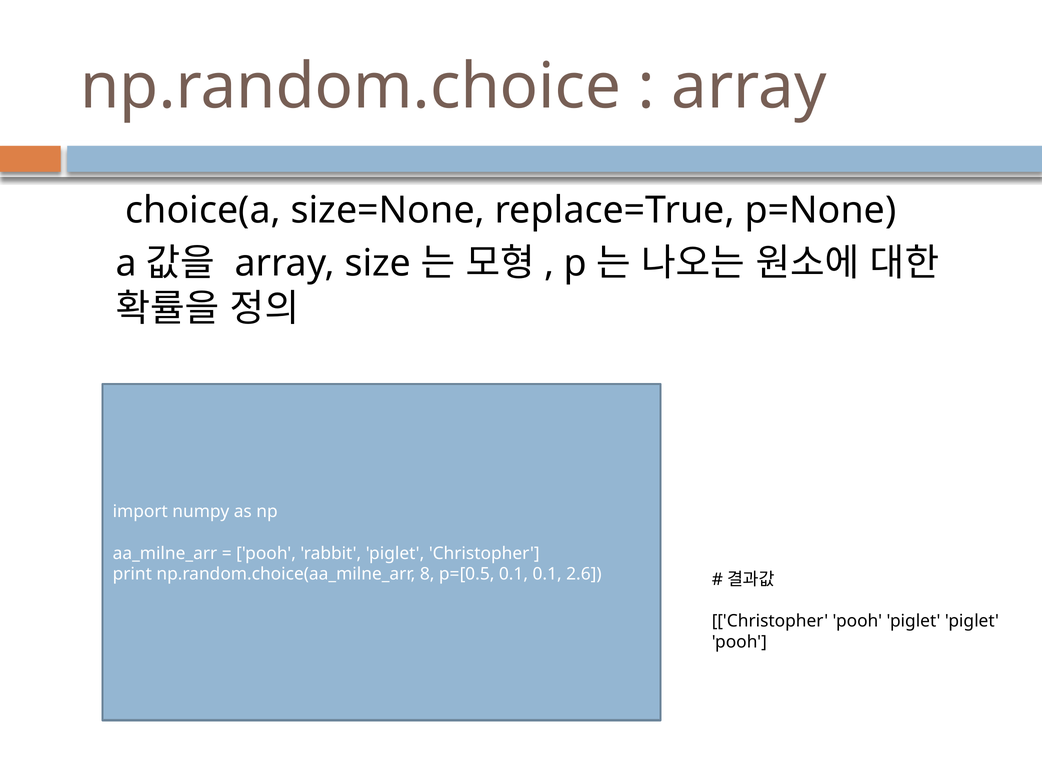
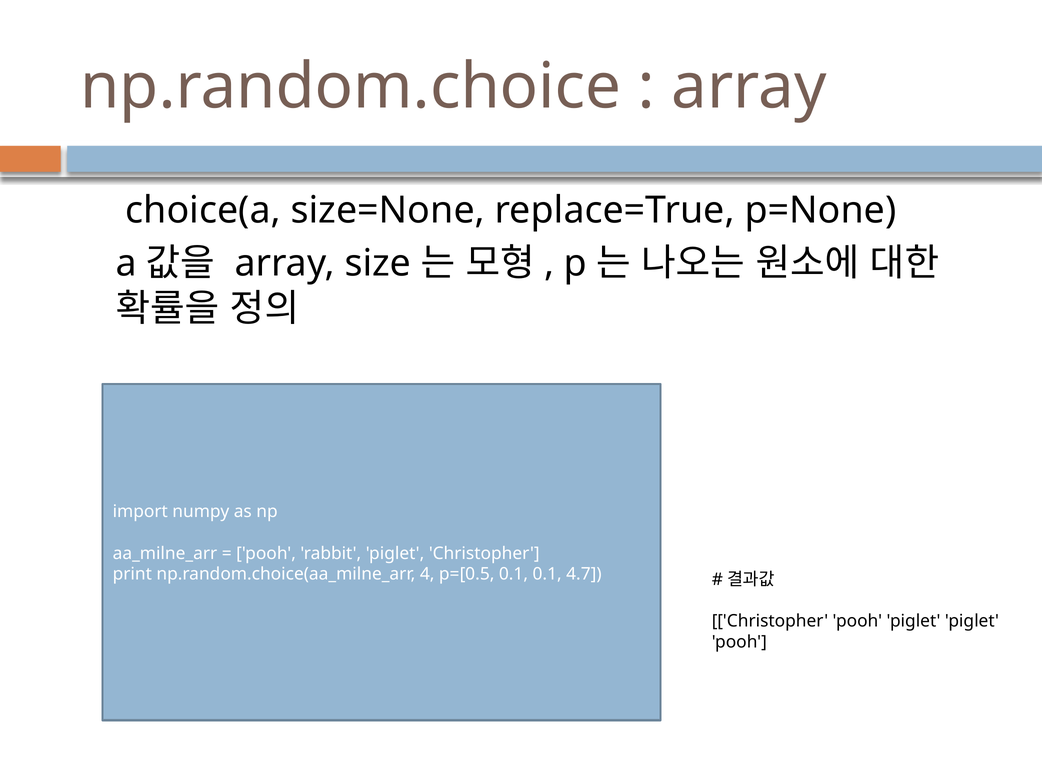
8: 8 -> 4 (427, 575)
2.6: 2.6 -> 4.7 (584, 575)
